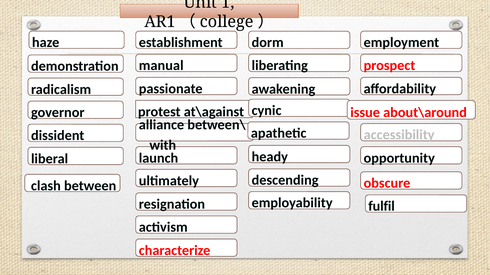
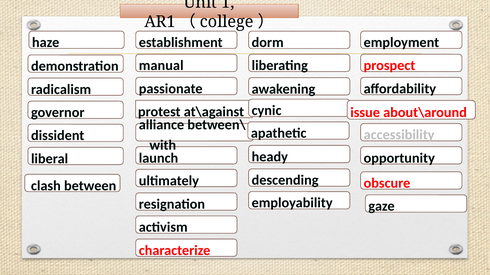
fulfil: fulfil -> gaze (382, 207)
